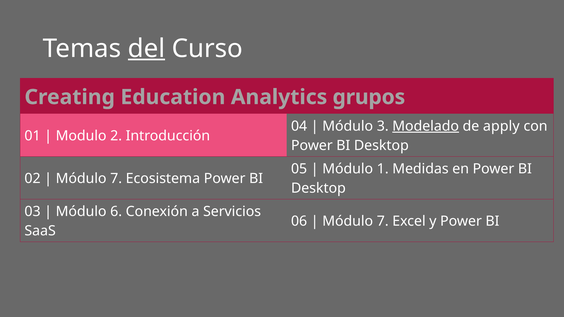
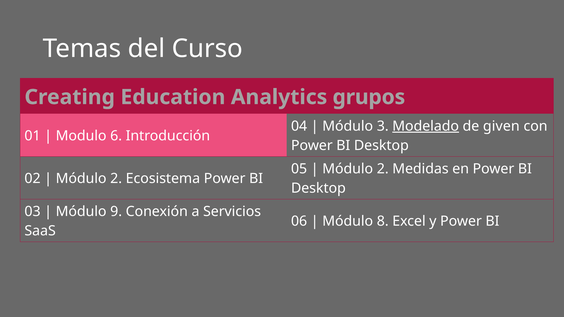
del underline: present -> none (146, 49)
apply: apply -> given (501, 126)
2: 2 -> 6 (116, 136)
1: 1 -> 2 (383, 169)
7: 7 -> 2 (116, 179)
6: 6 -> 9 (116, 212)
7: 7 -> 8 (383, 221)
